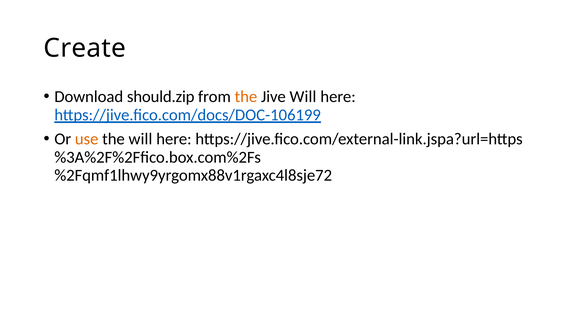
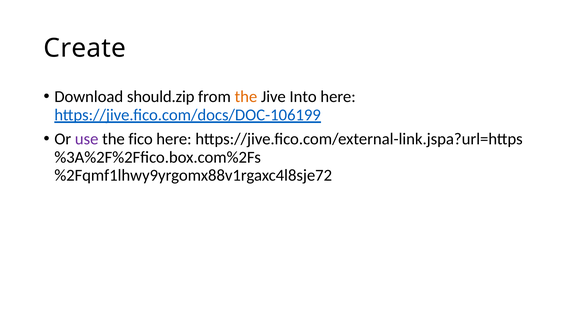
Jive Will: Will -> Into (303, 97)
use colour: orange -> purple (87, 139)
the will: will -> fico (141, 139)
